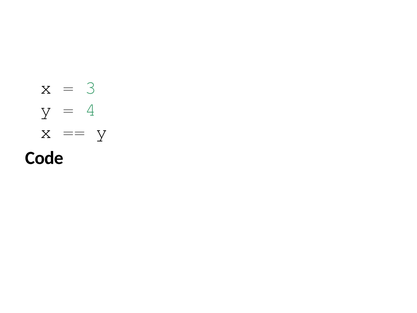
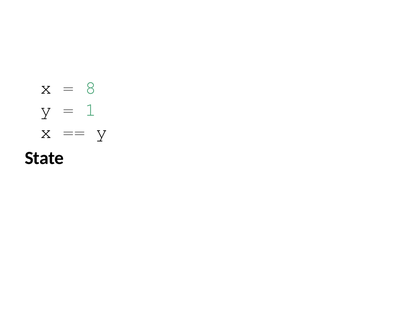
3: 3 -> 8 (91, 87)
4: 4 -> 1 (91, 110)
Code: Code -> State (44, 158)
